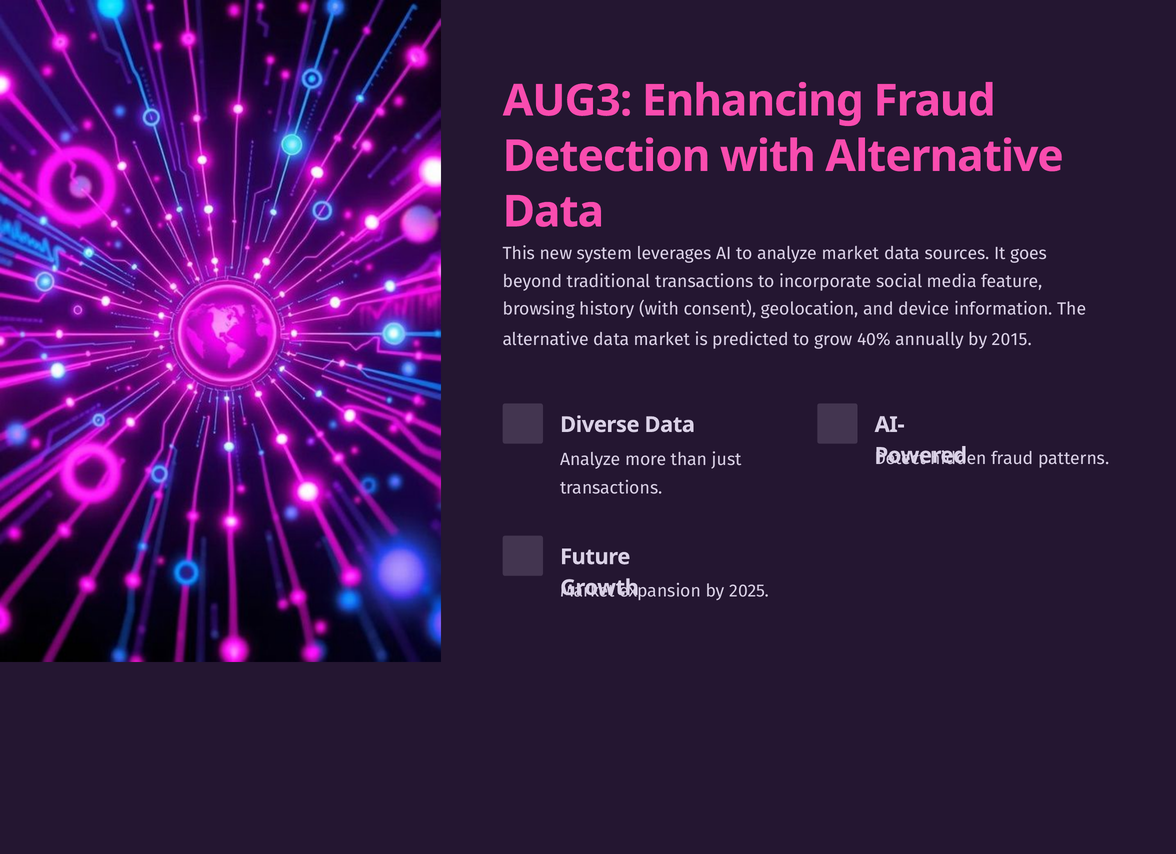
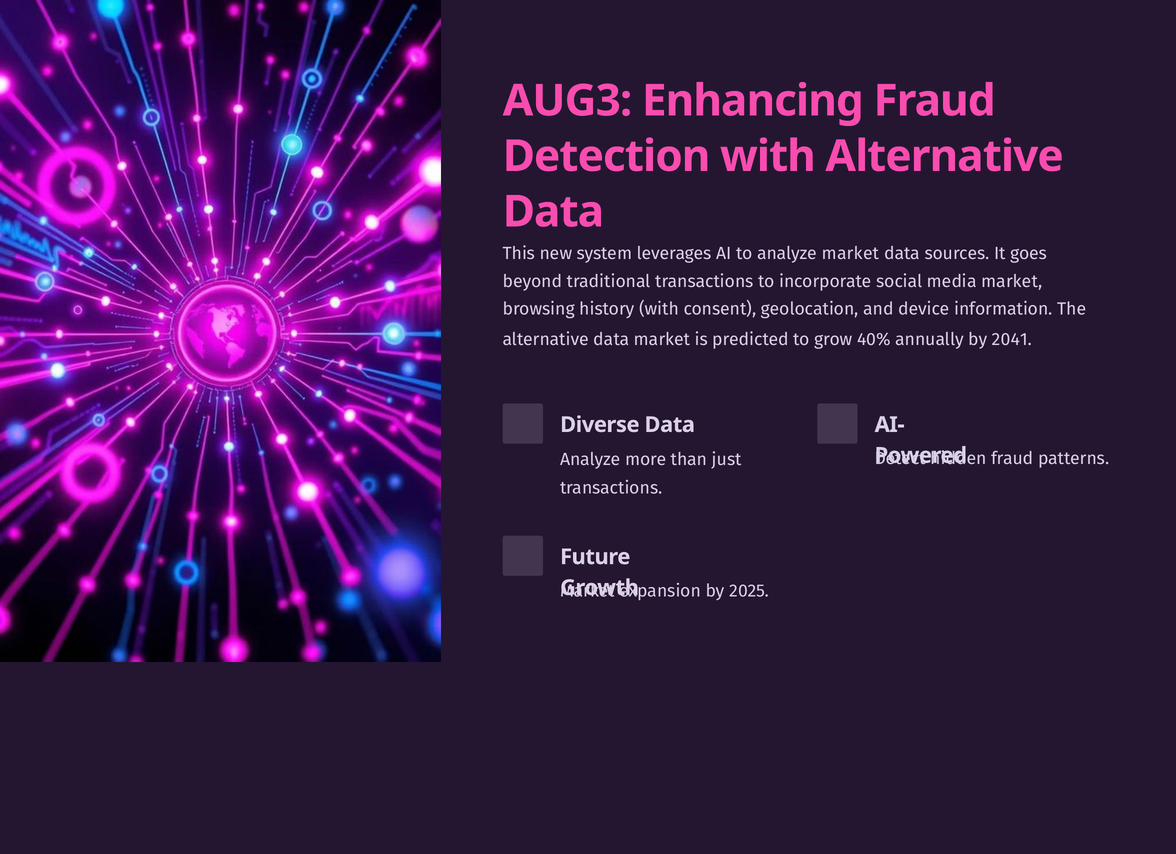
media feature: feature -> market (1012, 282)
2015: 2015 -> 2041 (1012, 340)
